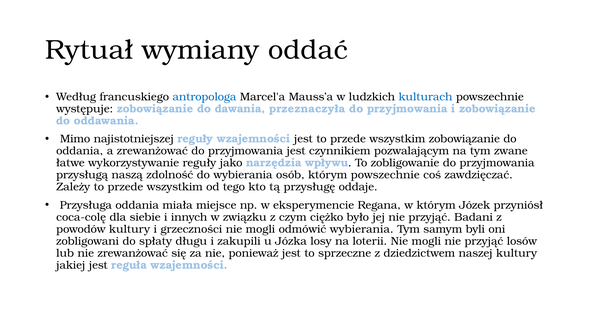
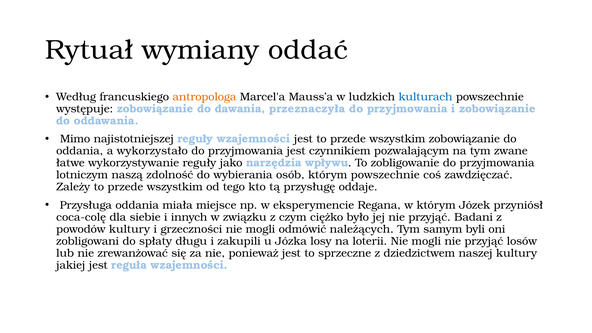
antropologa colour: blue -> orange (204, 97)
a zrewanżować: zrewanżować -> wykorzystało (152, 151)
przysługą: przysługą -> lotniczym (82, 175)
odmówić wybierania: wybierania -> należących (362, 229)
